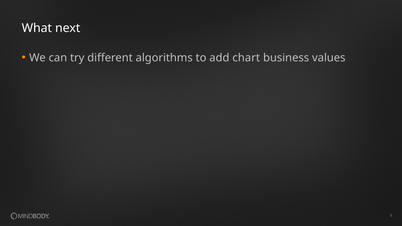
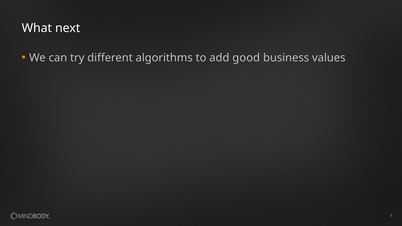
chart: chart -> good (246, 58)
